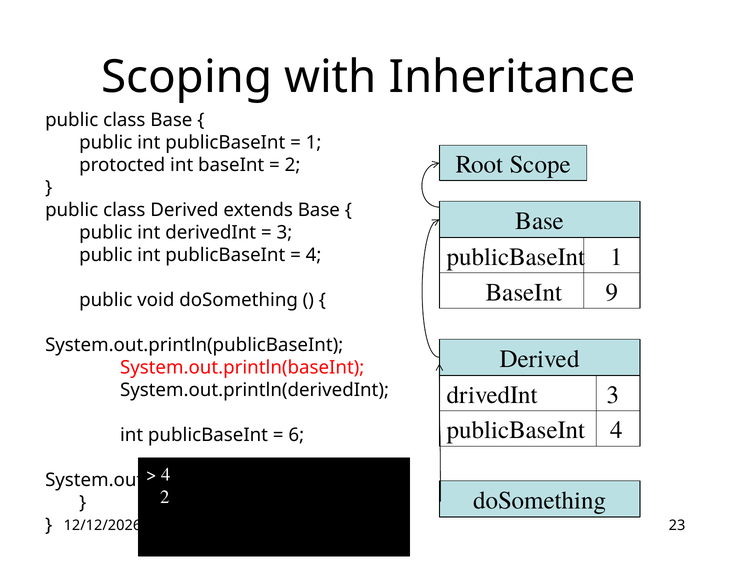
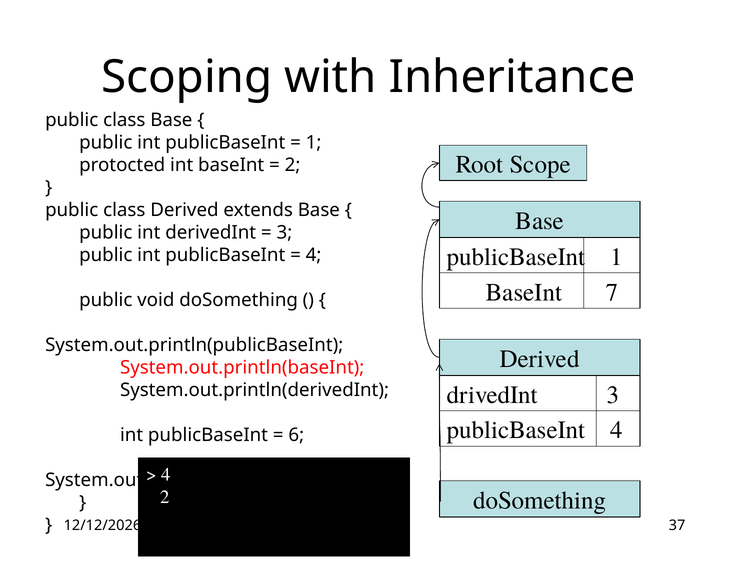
9: 9 -> 7 (612, 292)
23: 23 -> 37 (677, 525)
